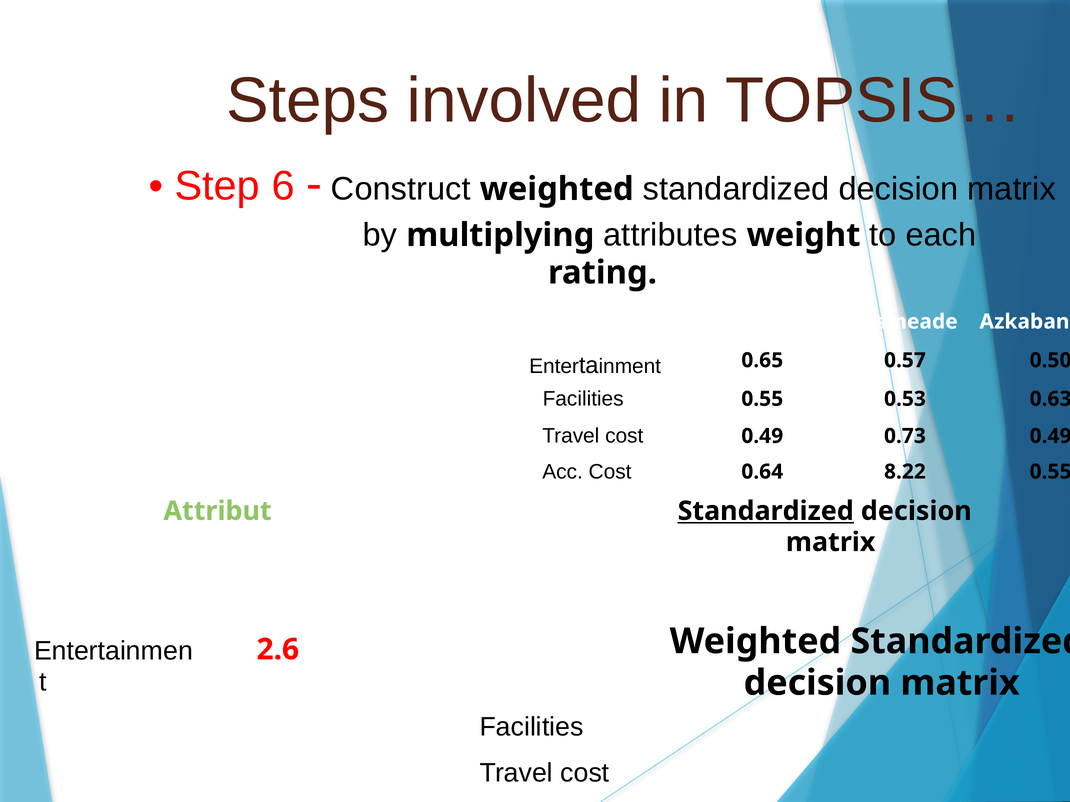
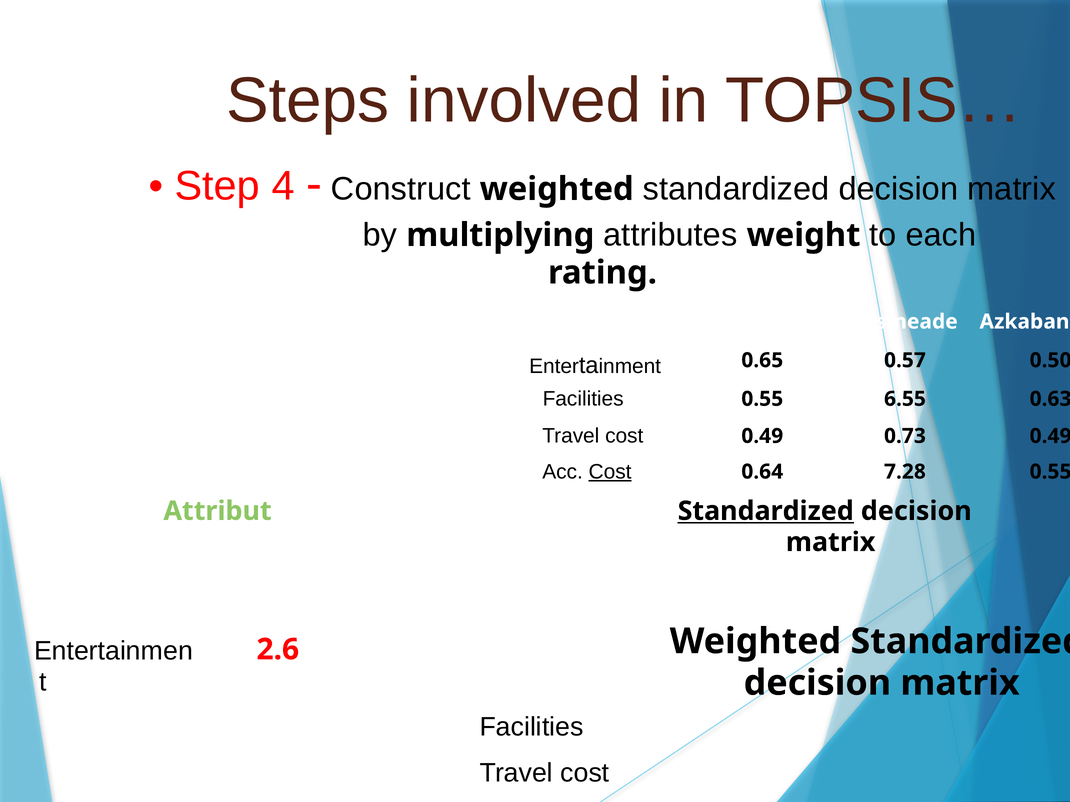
6: 6 -> 4 (283, 186)
0.53: 0.53 -> 6.55 (905, 399)
Cost underline: none -> present (610, 472)
8.22: 8.22 -> 7.28 (905, 472)
